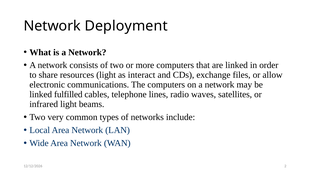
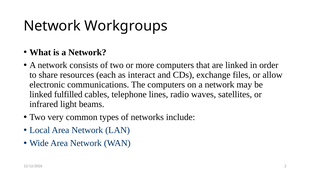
Deployment: Deployment -> Workgroups (126, 26)
resources light: light -> each (106, 75)
